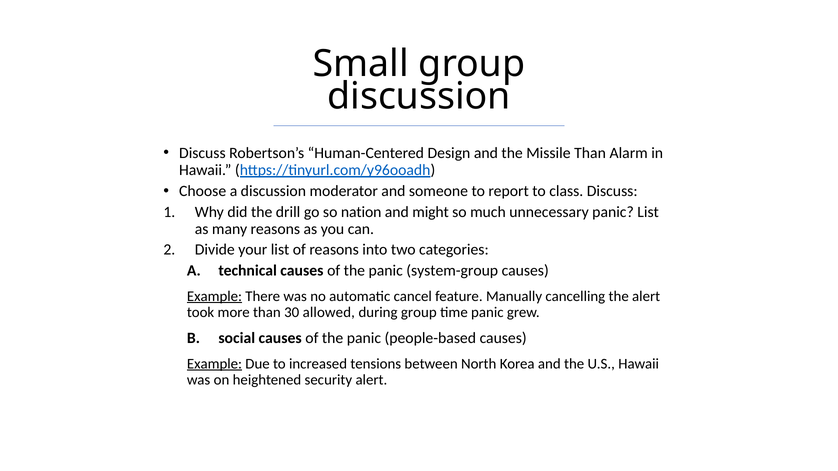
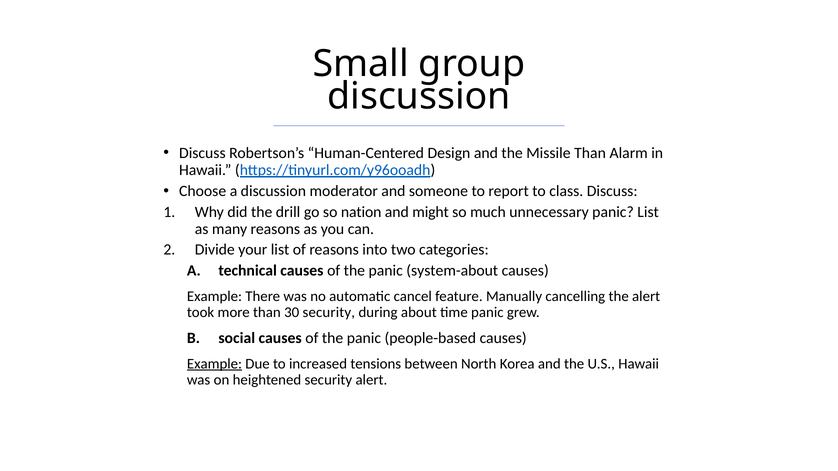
system-group: system-group -> system-about (452, 271)
Example underline: present -> none (214, 297)
30 allowed: allowed -> security (329, 313)
during group: group -> about (419, 313)
